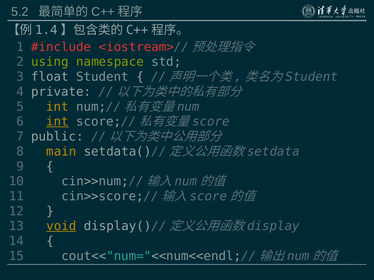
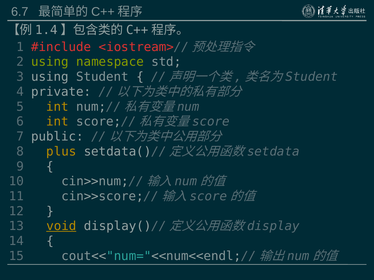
5.2: 5.2 -> 6.7 (20, 12)
3 float: float -> using (50, 77)
int underline: present -> none (57, 122)
main: main -> plus (61, 152)
